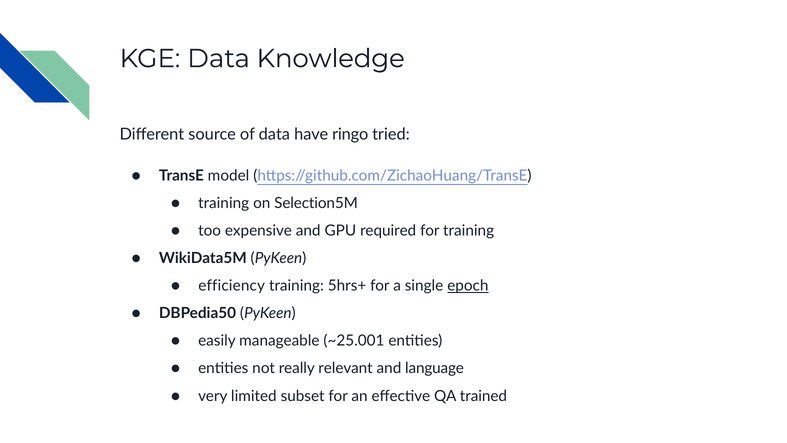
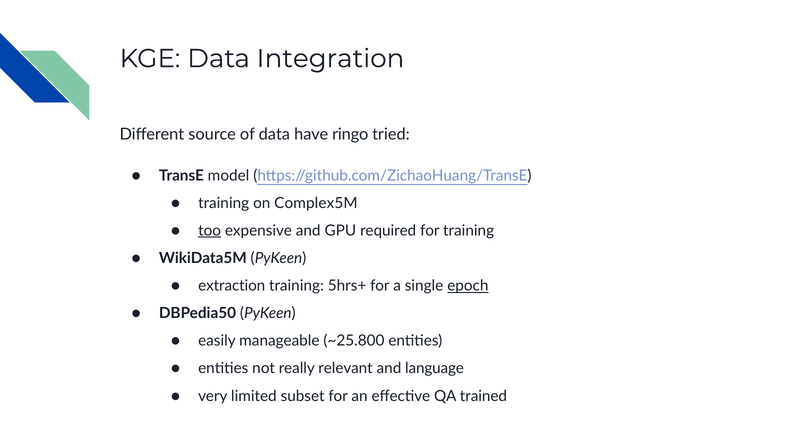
Knowledge: Knowledge -> Integration (331, 59)
Selection5M: Selection5M -> Complex5M (316, 203)
too underline: none -> present (210, 230)
efficiency: efficiency -> extraction (232, 286)
~25.001: ~25.001 -> ~25.800 (354, 341)
